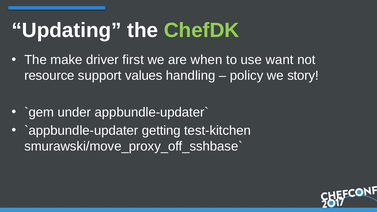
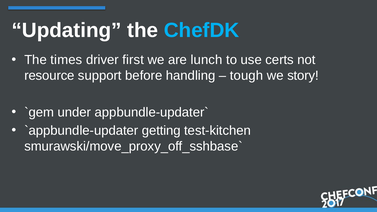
ChefDK colour: light green -> light blue (202, 30)
make: make -> times (66, 60)
when: when -> lunch (207, 60)
want: want -> certs (280, 60)
values: values -> before (144, 76)
policy: policy -> tough (247, 76)
